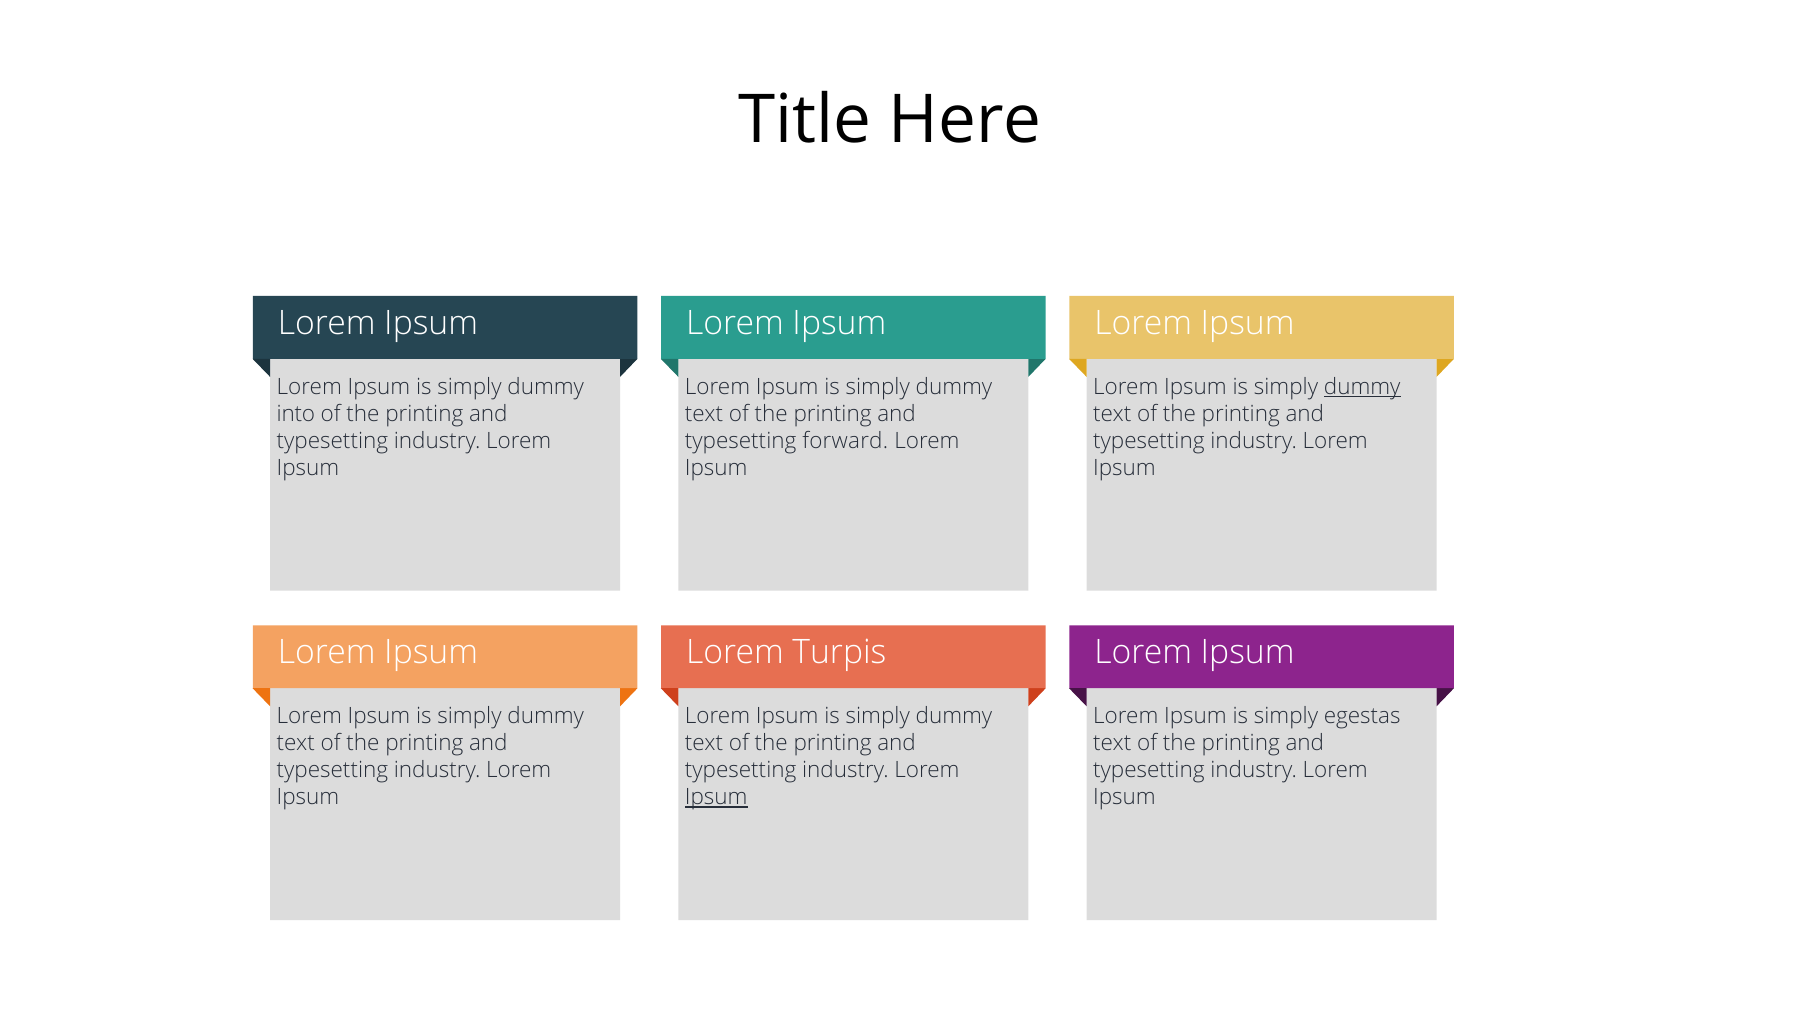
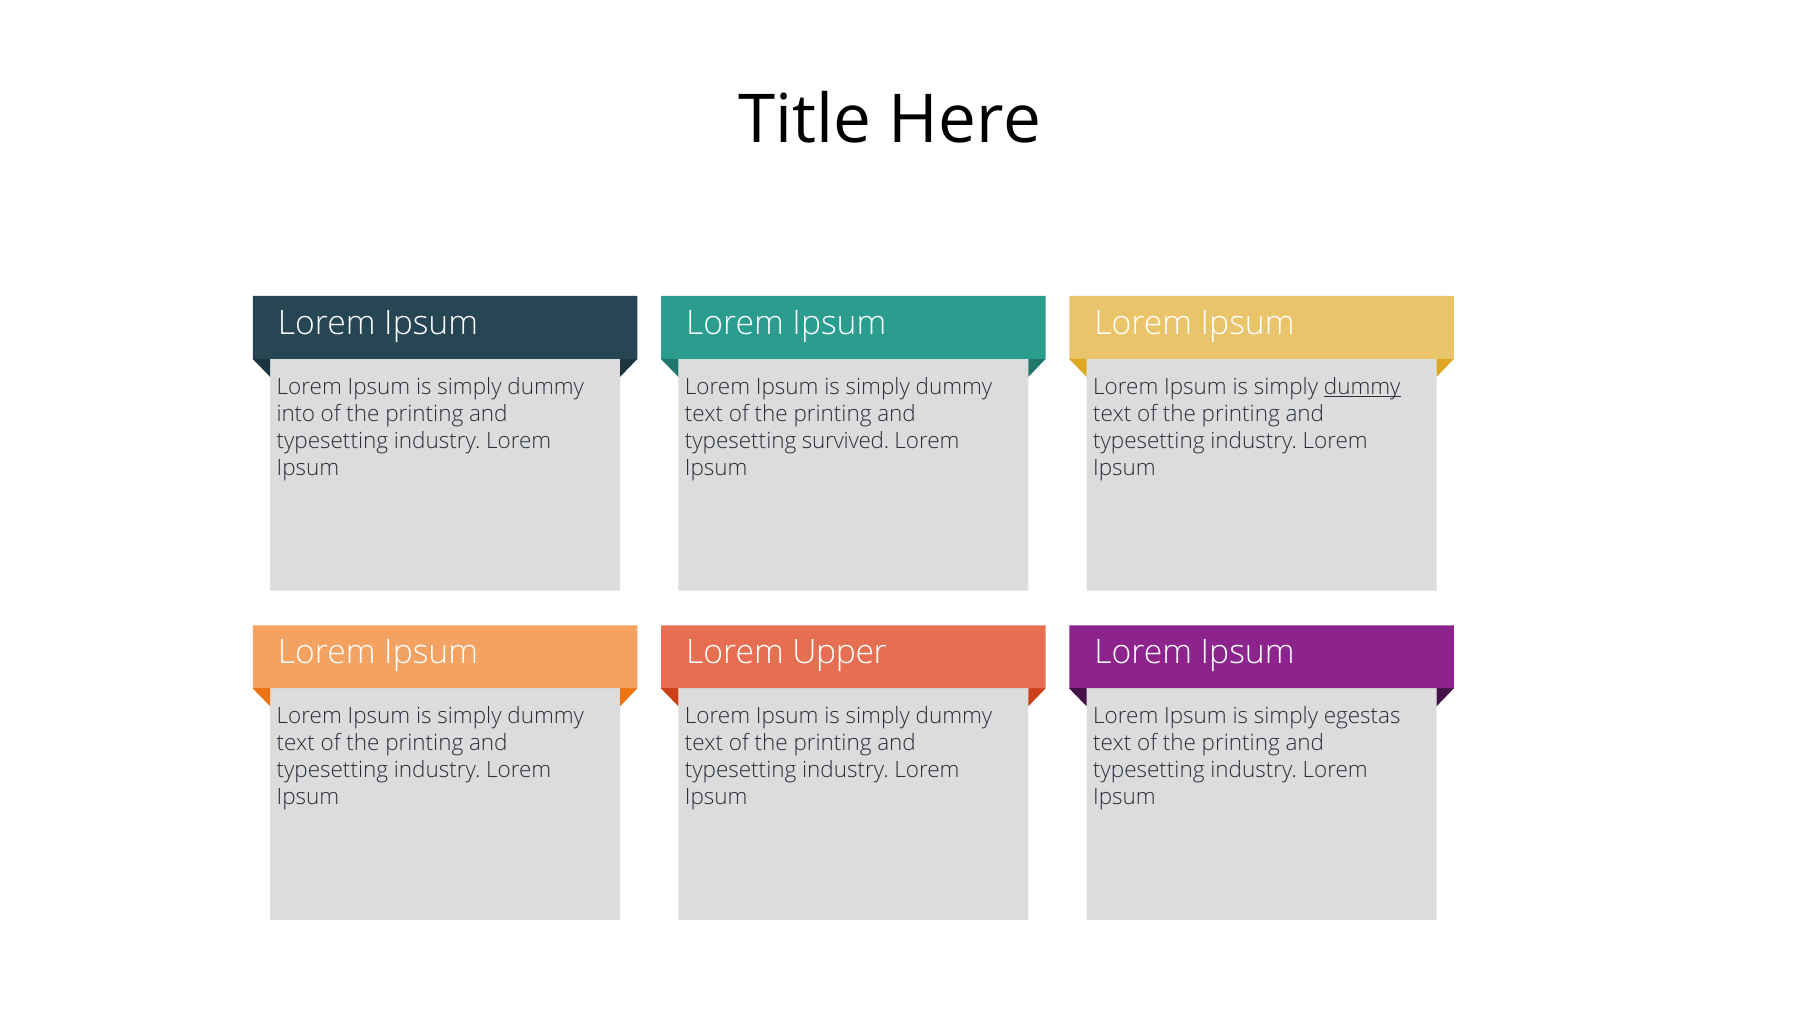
forward: forward -> survived (845, 441)
Turpis: Turpis -> Upper (840, 653)
Ipsum underline: present -> none (716, 798)
